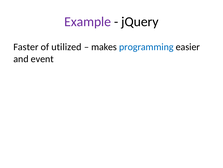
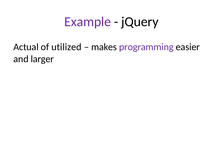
Faster: Faster -> Actual (26, 47)
programming colour: blue -> purple (146, 47)
event: event -> larger (42, 59)
